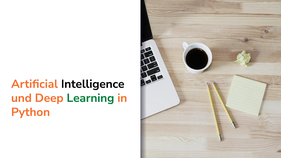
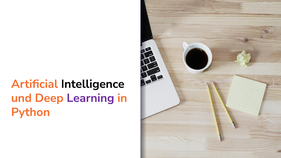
Learning colour: green -> purple (90, 98)
